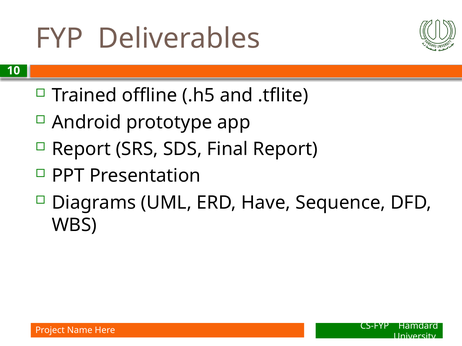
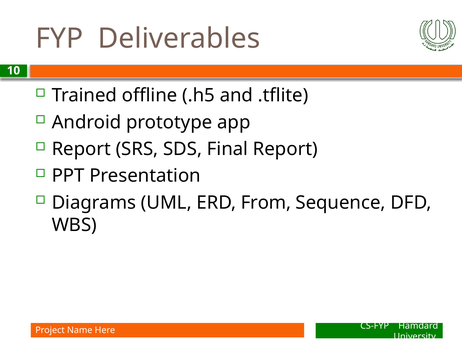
Have: Have -> From (266, 203)
